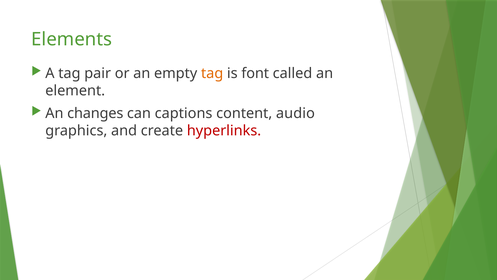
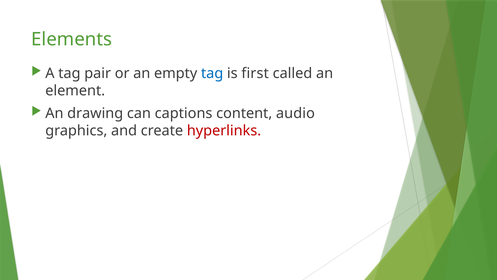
tag colour: orange -> blue (212, 73)
font: font -> first (255, 73)
changes: changes -> drawing (95, 113)
